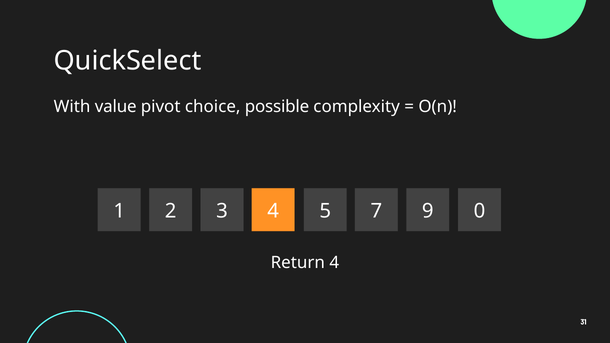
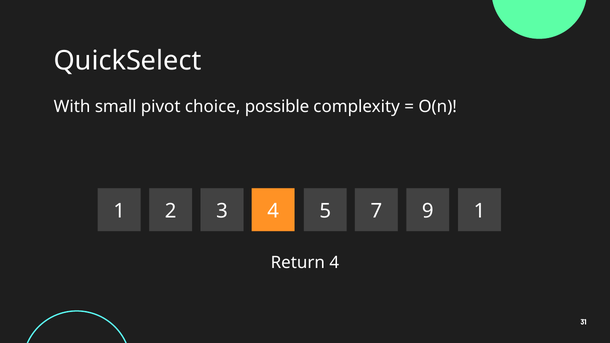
value: value -> small (116, 107)
4 0: 0 -> 1 (480, 211)
